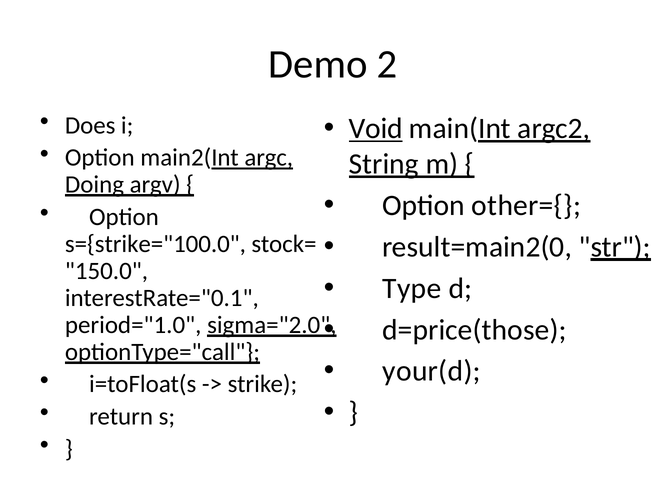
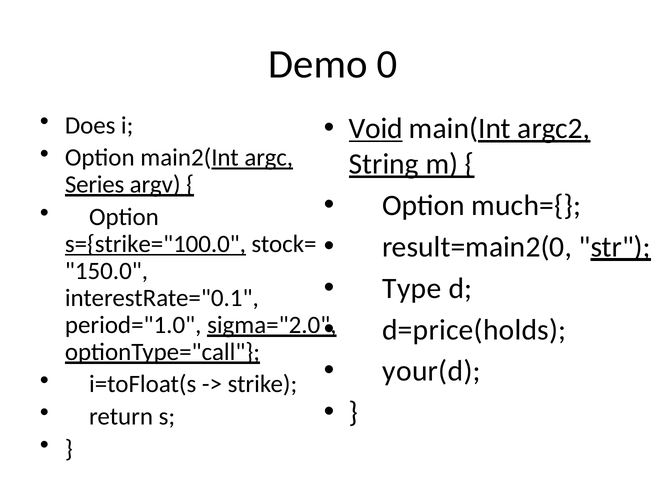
2: 2 -> 0 (387, 64)
Doing: Doing -> Series (95, 185)
other={: other={ -> much={ (526, 206)
s={strike="100.0 underline: none -> present (155, 244)
d=price(those: d=price(those -> d=price(holds (474, 330)
